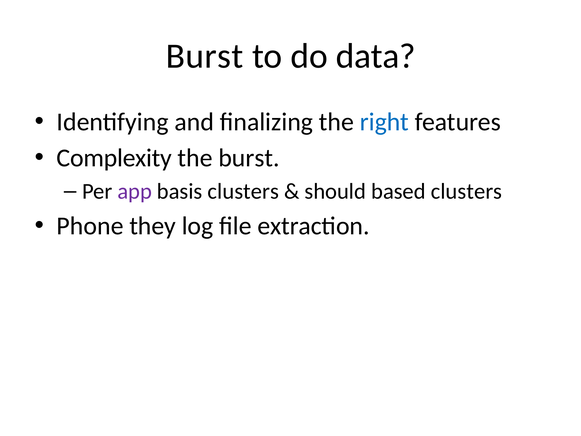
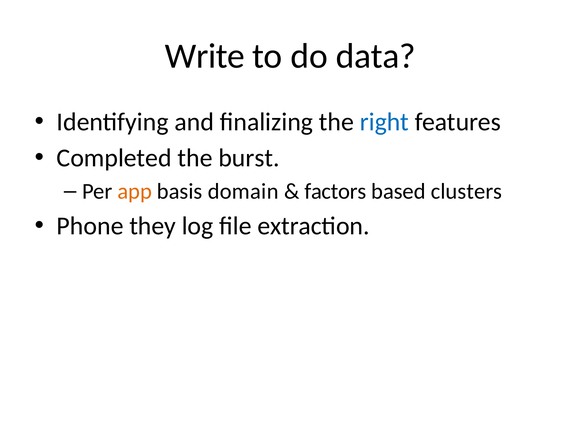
Burst: Burst -> Write (205, 56)
Complexity: Complexity -> Completed (114, 158)
app colour: purple -> orange (135, 191)
basis clusters: clusters -> domain (243, 191)
should: should -> factors (335, 191)
